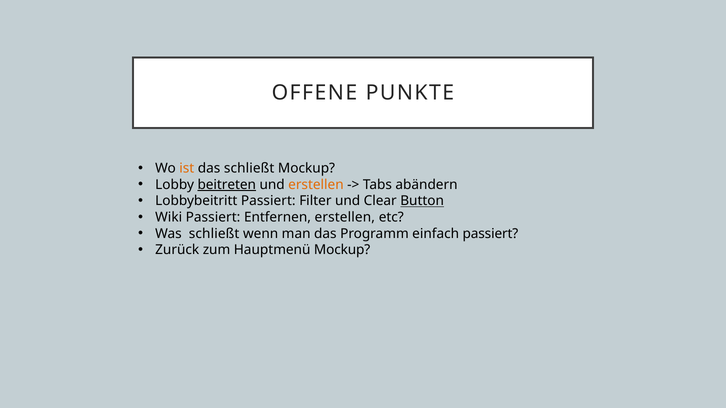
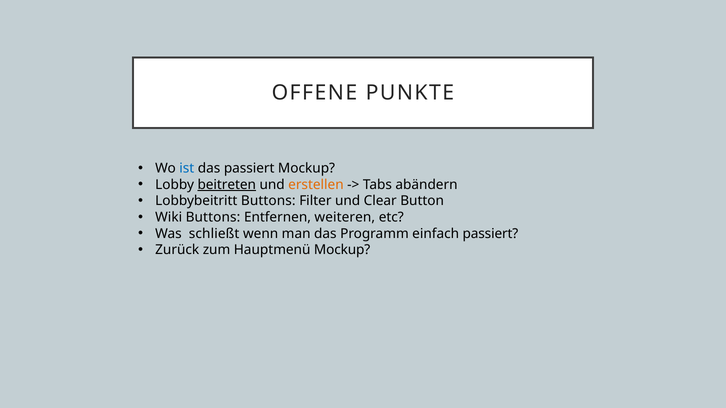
ist colour: orange -> blue (187, 168)
das schließt: schließt -> passiert (249, 168)
Lobbybeitritt Passiert: Passiert -> Buttons (268, 201)
Button underline: present -> none (422, 201)
Wiki Passiert: Passiert -> Buttons (213, 217)
Entfernen erstellen: erstellen -> weiteren (345, 217)
